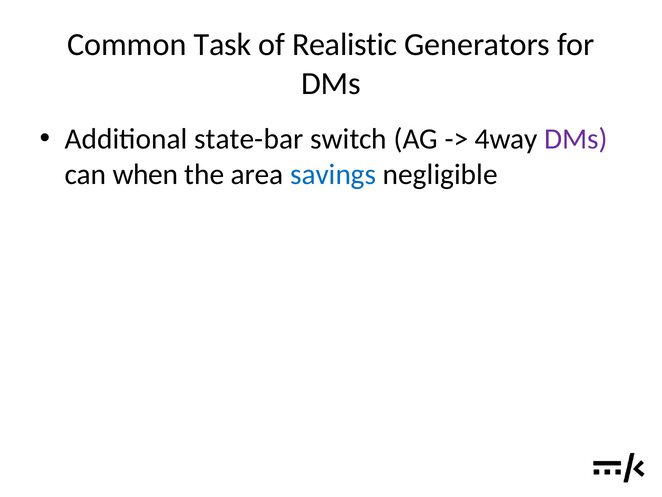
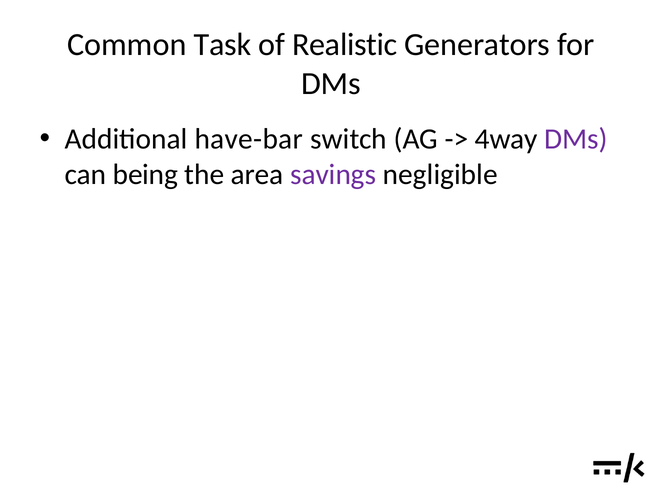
state-bar: state-bar -> have-bar (249, 139)
when: when -> being (145, 174)
savings colour: blue -> purple (333, 174)
